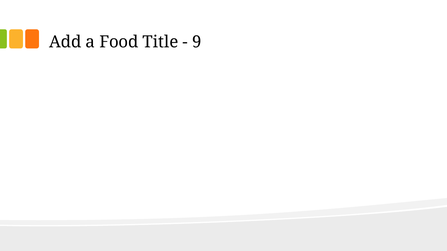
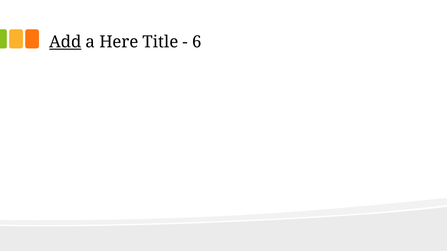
Add underline: none -> present (65, 42)
Food: Food -> Here (119, 42)
9: 9 -> 6 (197, 42)
